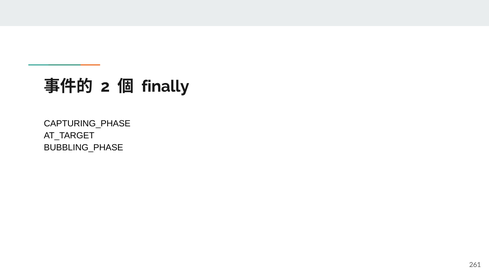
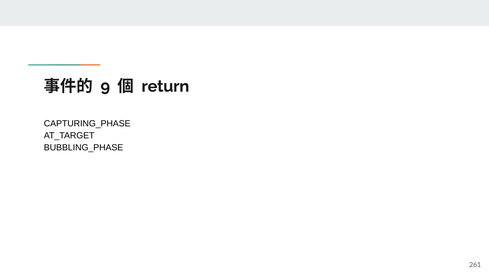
2: 2 -> 9 (105, 86)
finally: finally -> return (165, 86)
